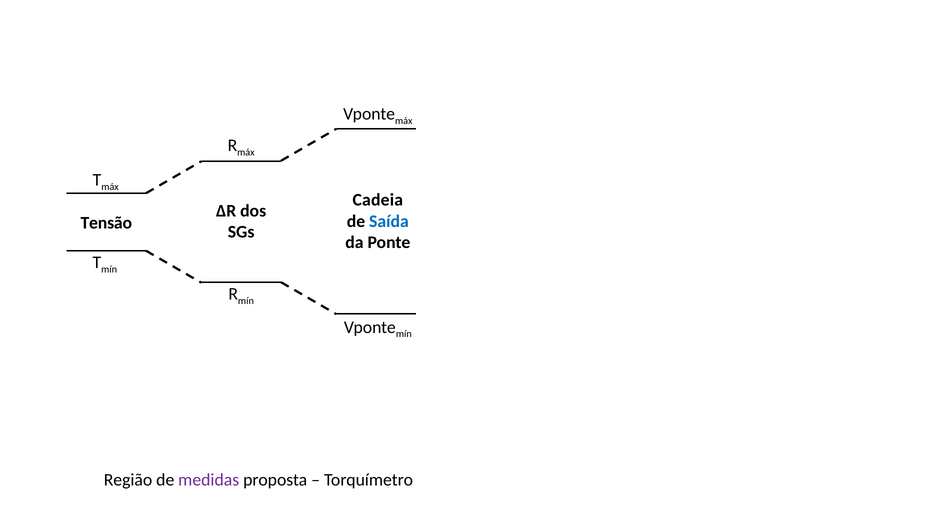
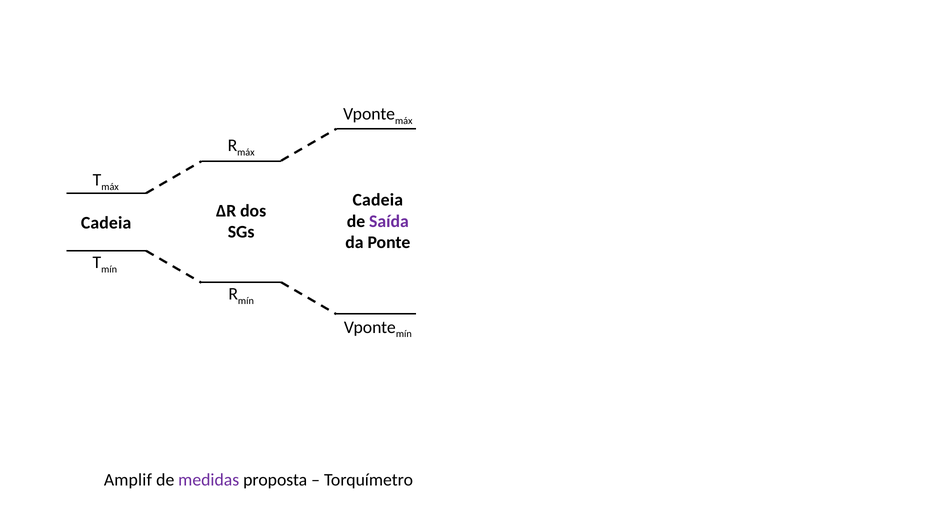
Saída colour: blue -> purple (389, 221)
Tensão: Tensão -> Cadeia (106, 223)
Região: Região -> Amplif (128, 480)
